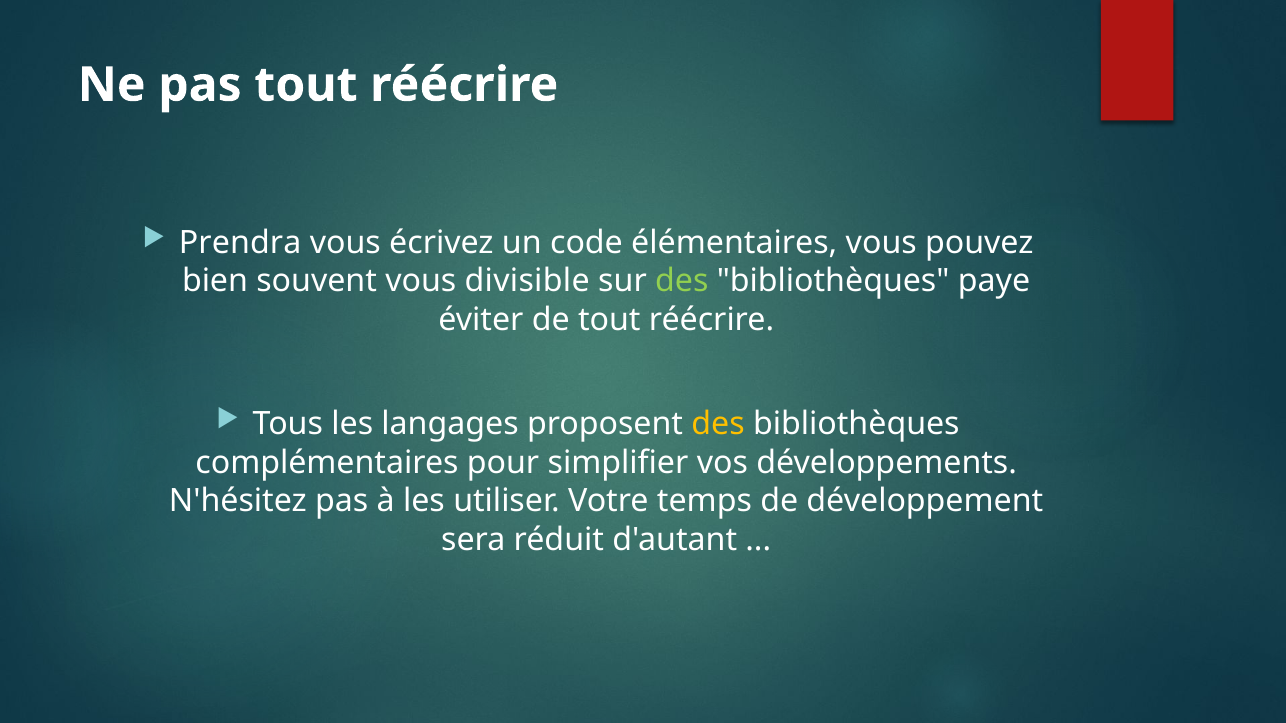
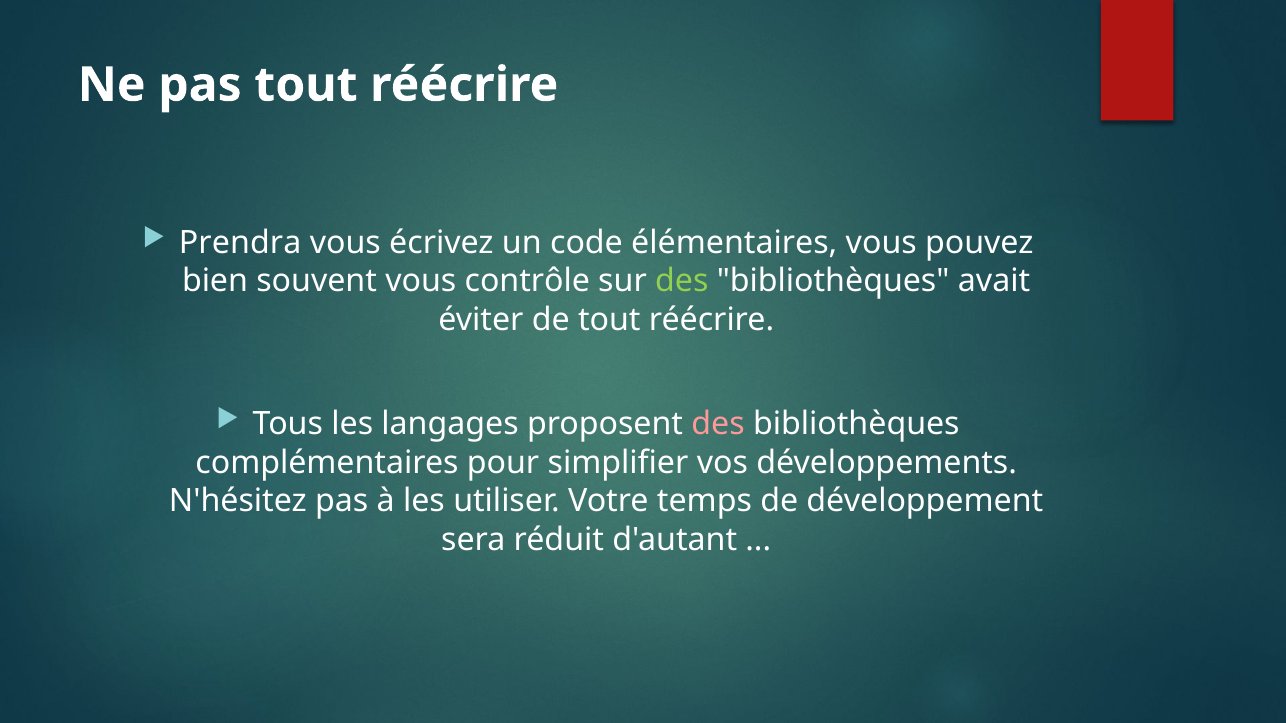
divisible: divisible -> contrôle (527, 282)
paye: paye -> avait (994, 282)
des colour: yellow -> pink (718, 424)
